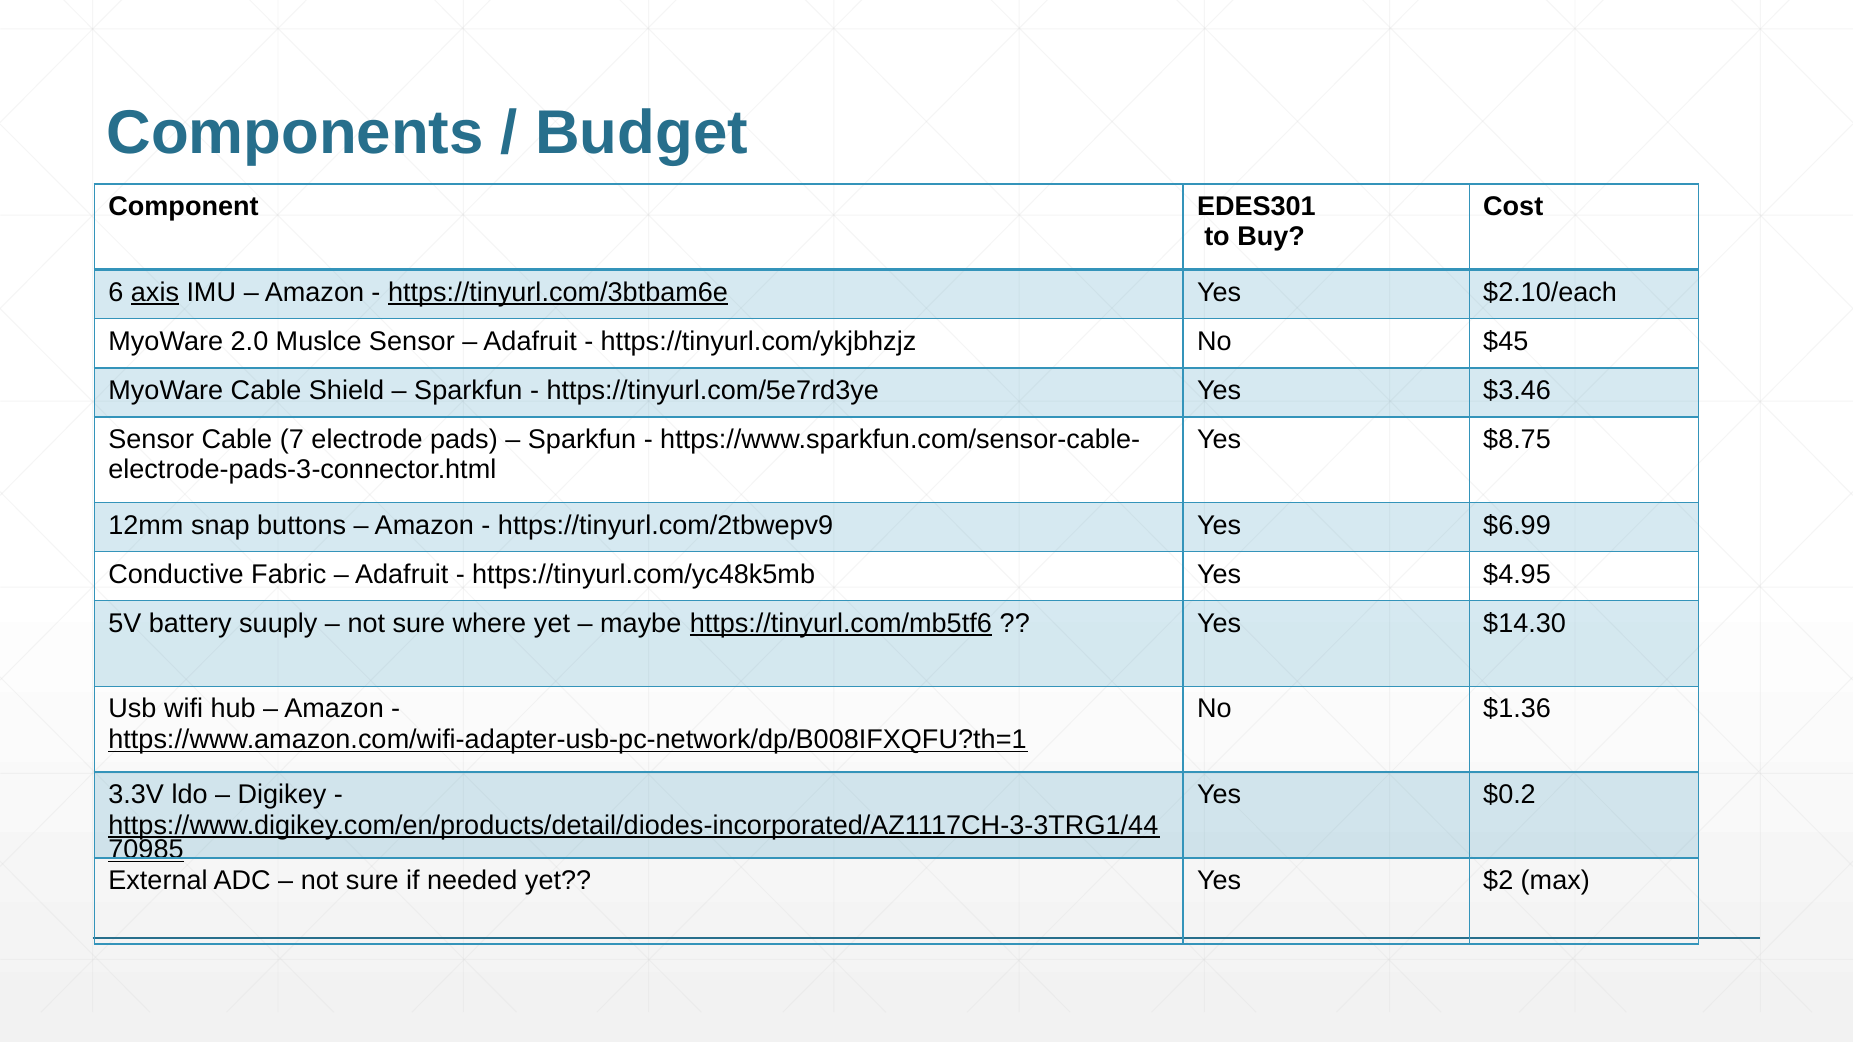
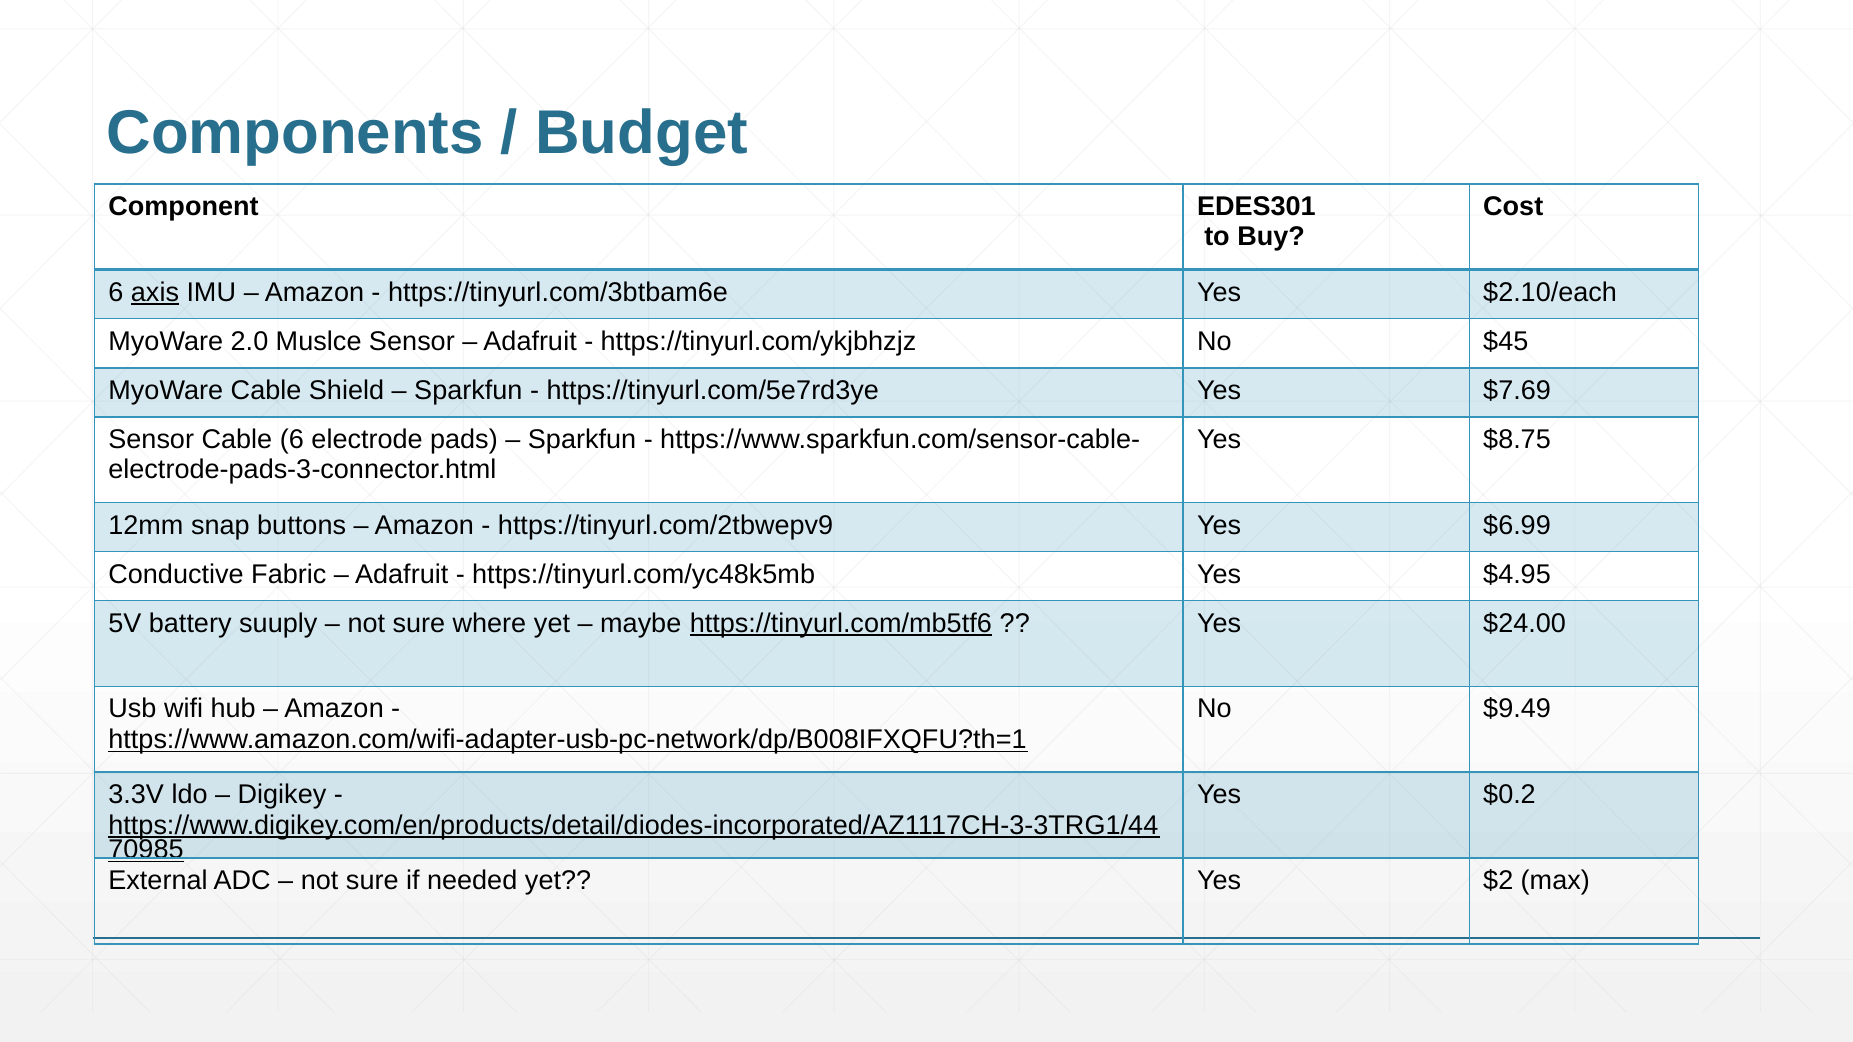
https://tinyurl.com/3btbam6e underline: present -> none (558, 292)
$3.46: $3.46 -> $7.69 (1517, 390)
Cable 7: 7 -> 6 (292, 439)
$14.30: $14.30 -> $24.00 (1525, 623)
$1.36: $1.36 -> $9.49 (1517, 709)
